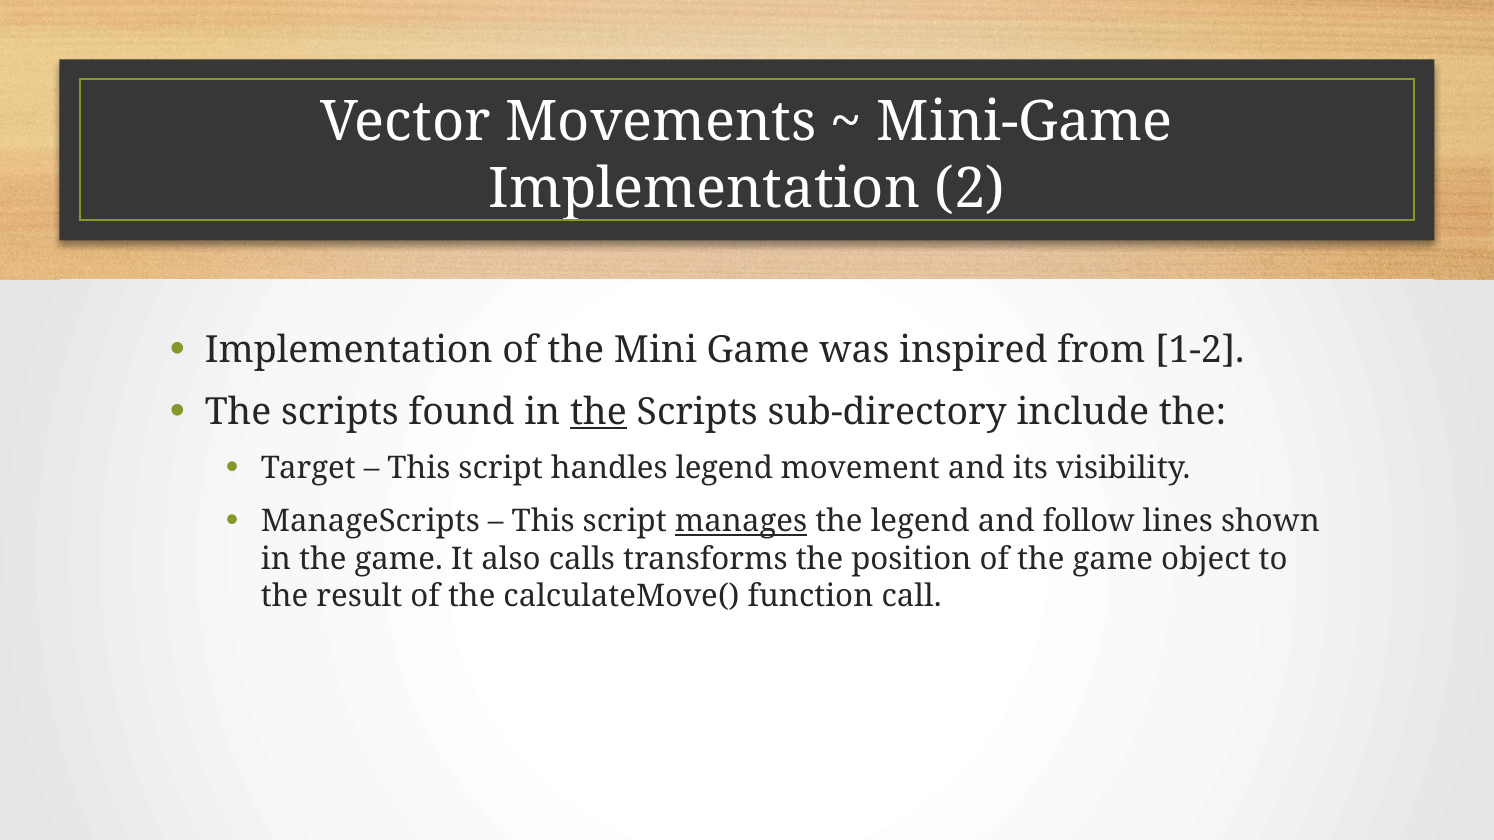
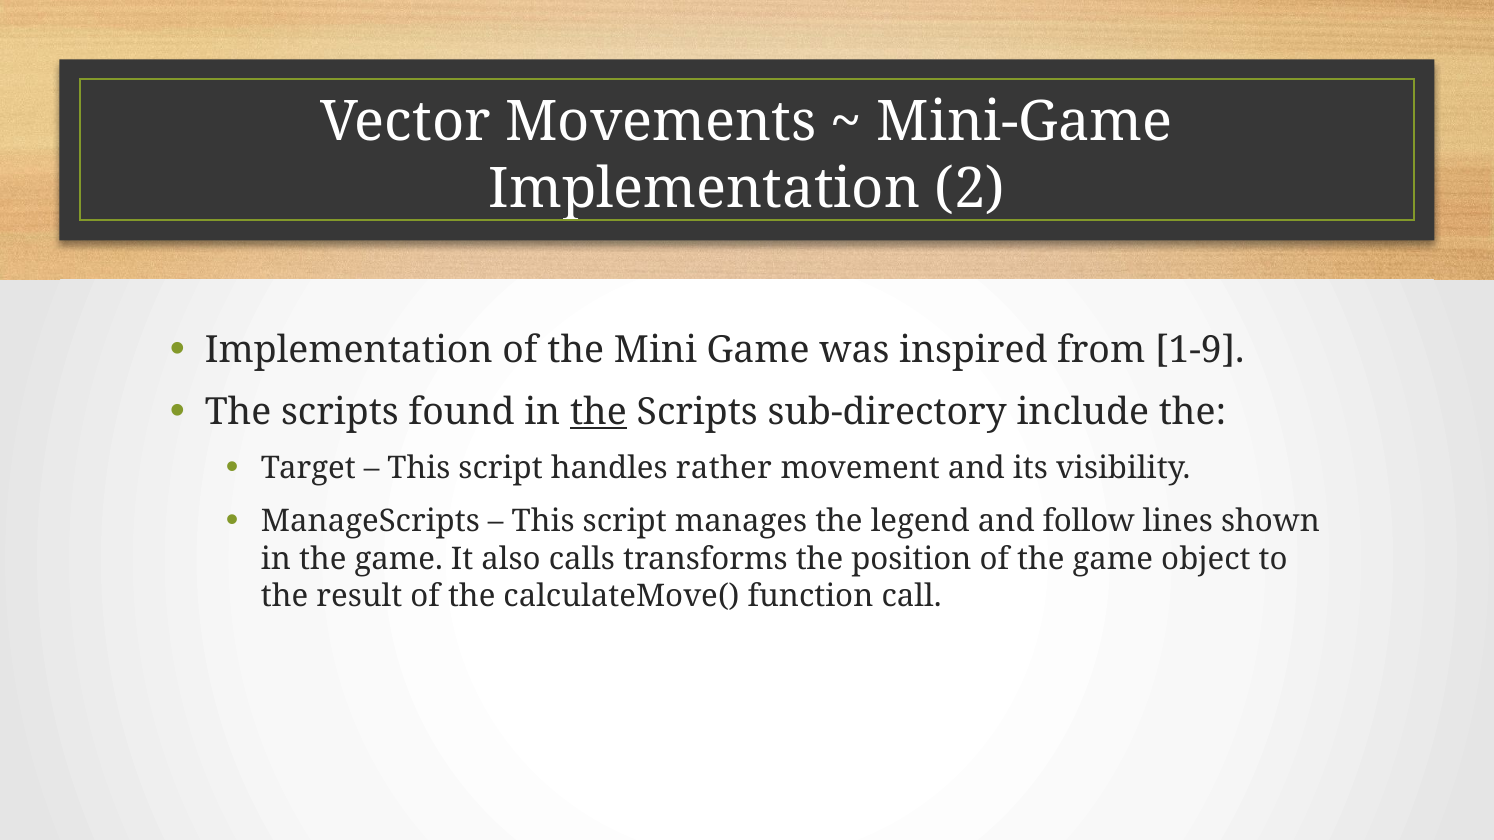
1-2: 1-2 -> 1-9 (1200, 351)
handles legend: legend -> rather (724, 469)
manages underline: present -> none (741, 522)
